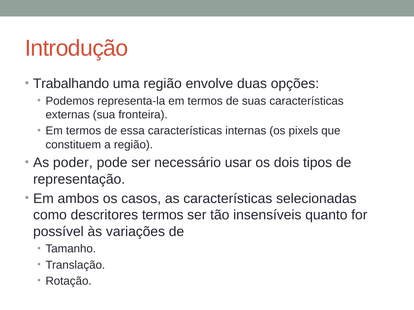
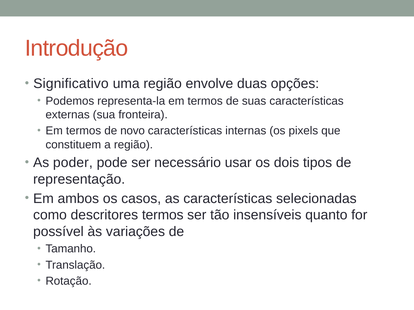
Trabalhando: Trabalhando -> Significativo (71, 84)
essa: essa -> novo (133, 131)
